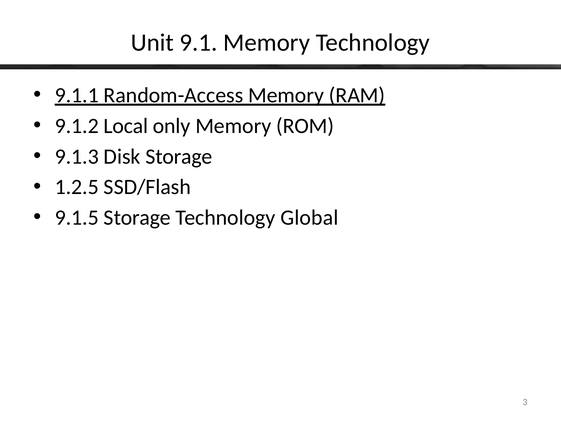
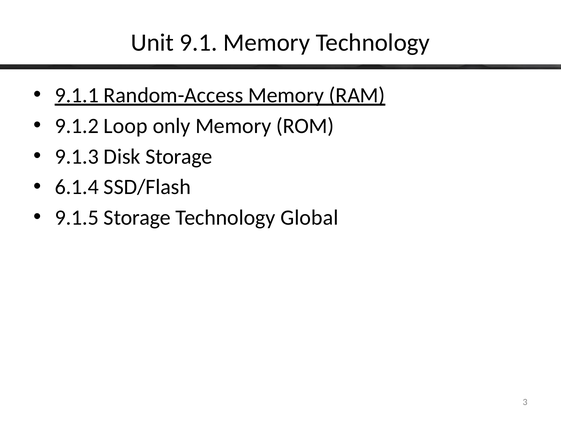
Local: Local -> Loop (126, 126)
1.2.5: 1.2.5 -> 6.1.4 (77, 187)
